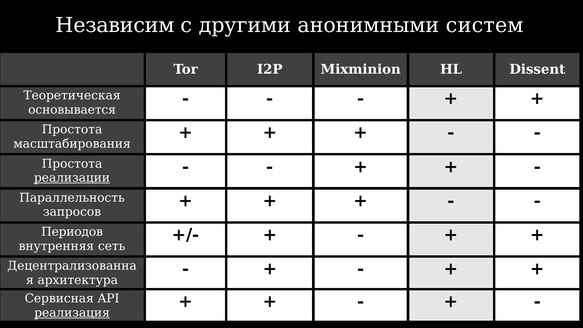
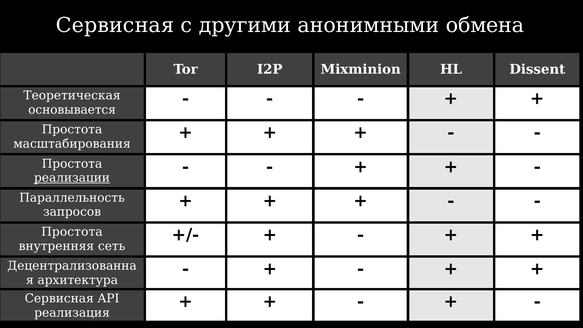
Независим: Независим -> Сервисная (115, 25)
систем: систем -> обмена (485, 25)
Периодов: Периодов -> Простота (72, 232)
реализация underline: present -> none (72, 313)
